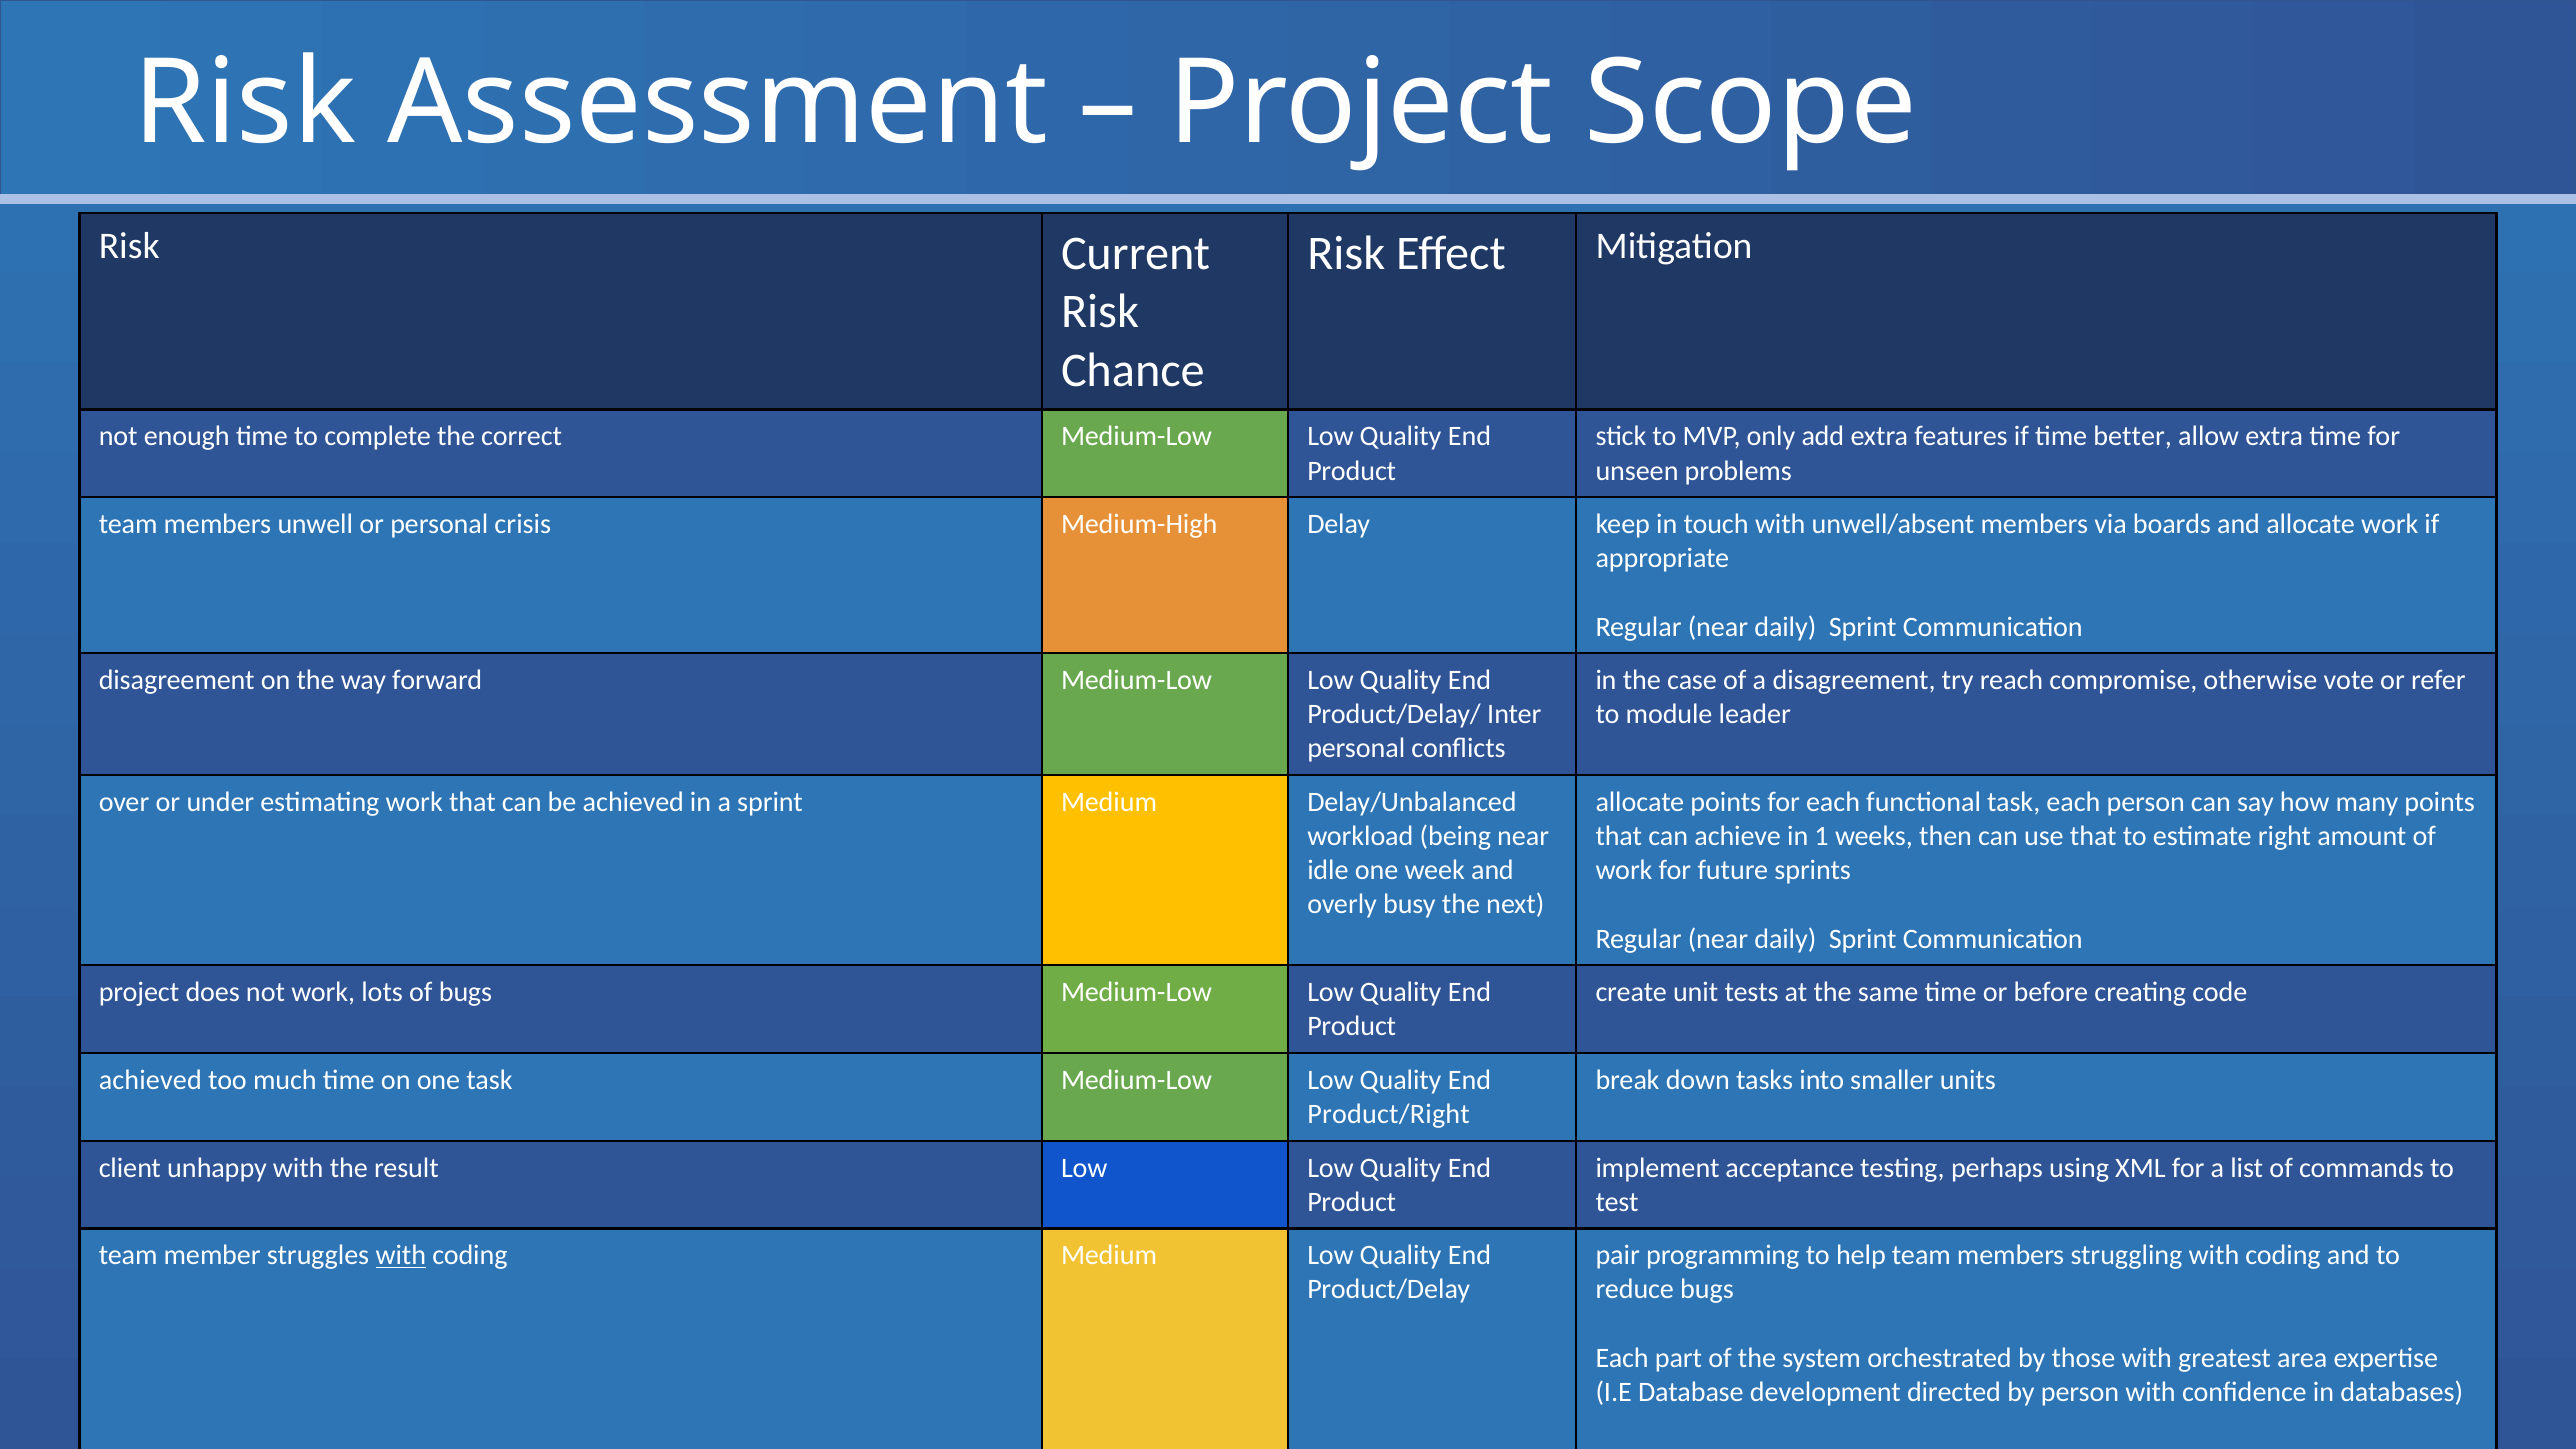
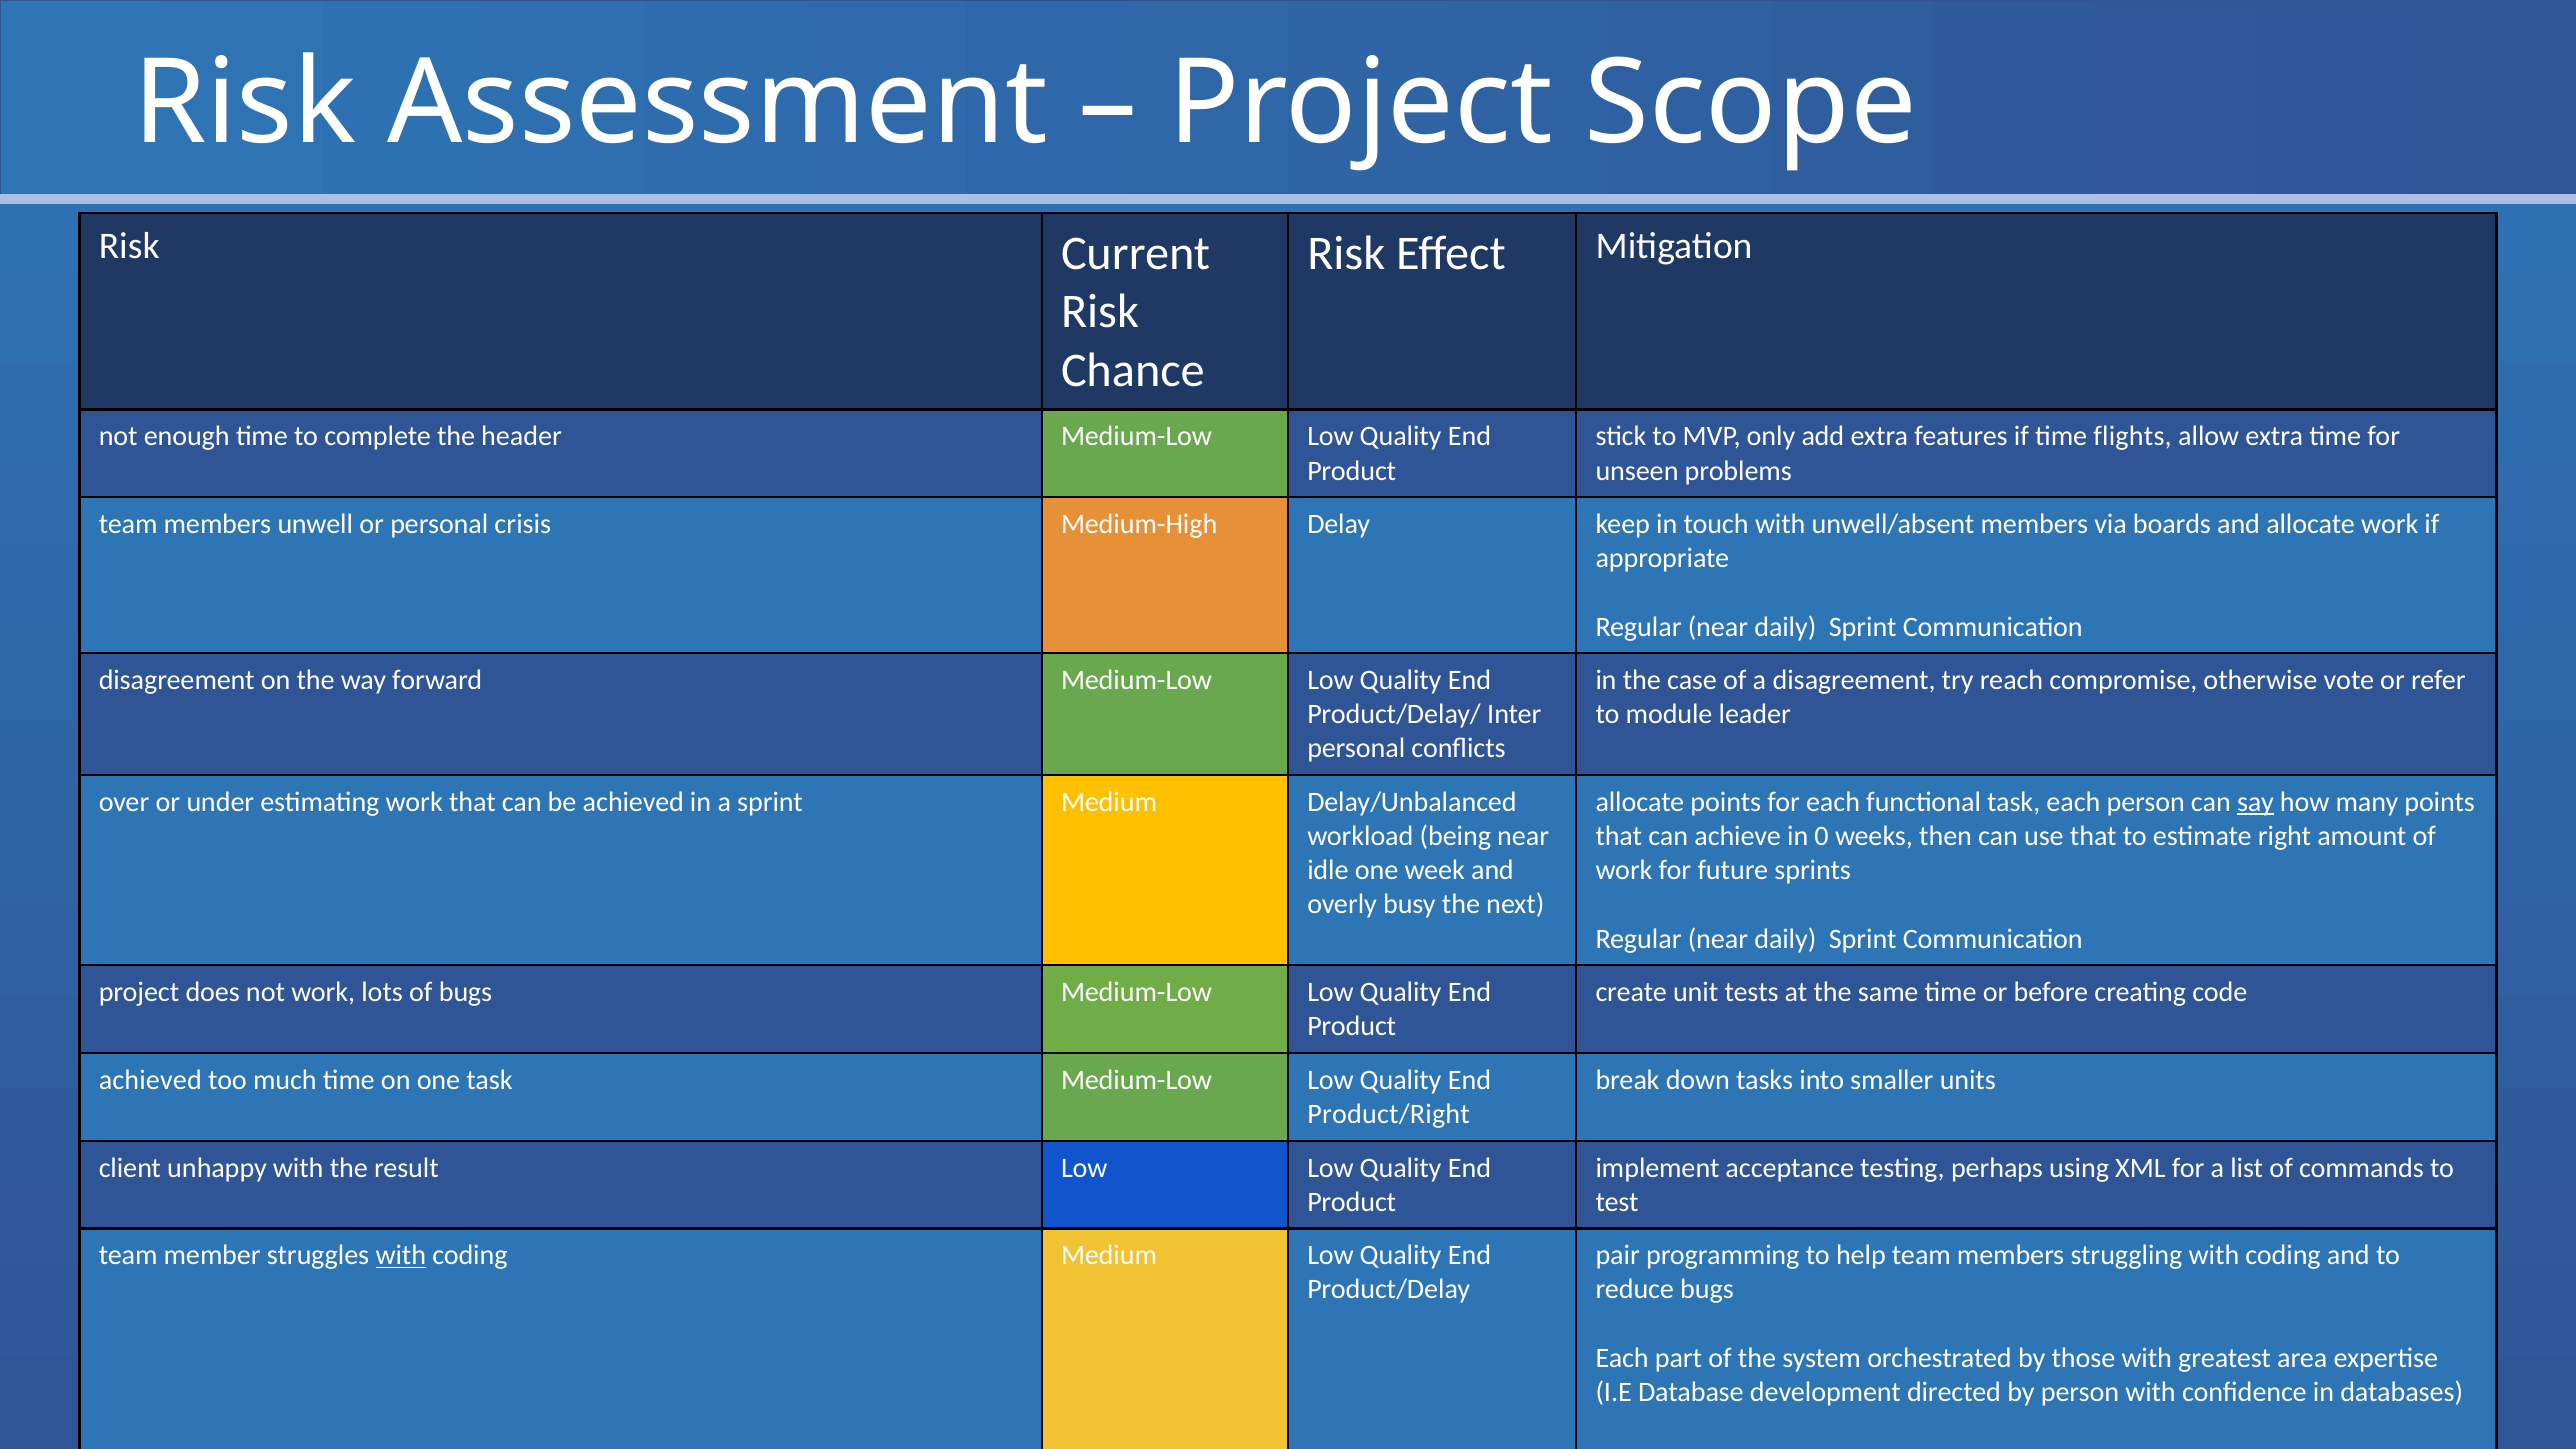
correct: correct -> header (522, 437)
better: better -> flights (2133, 437)
say underline: none -> present (2255, 802)
1: 1 -> 0 (1822, 836)
